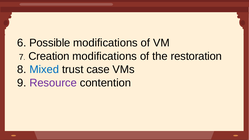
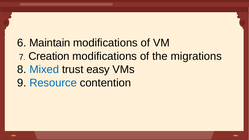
Possible: Possible -> Maintain (50, 43)
restoration: restoration -> migrations (196, 56)
case: case -> easy (98, 70)
Resource colour: purple -> blue (53, 83)
